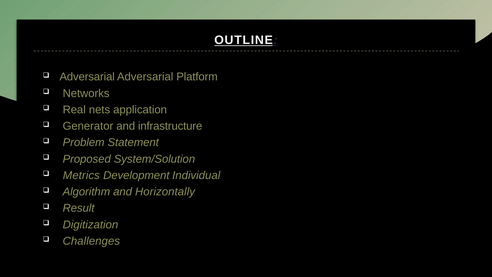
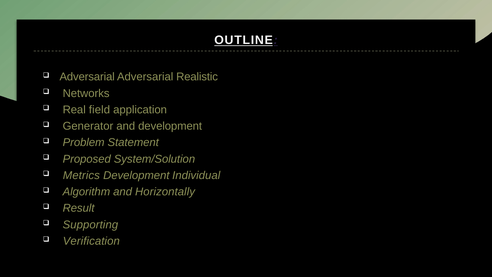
Platform: Platform -> Realistic (197, 77)
nets: nets -> field (99, 110)
and infrastructure: infrastructure -> development (170, 126)
Digitization: Digitization -> Supporting (90, 224)
Challenges: Challenges -> Verification (91, 241)
